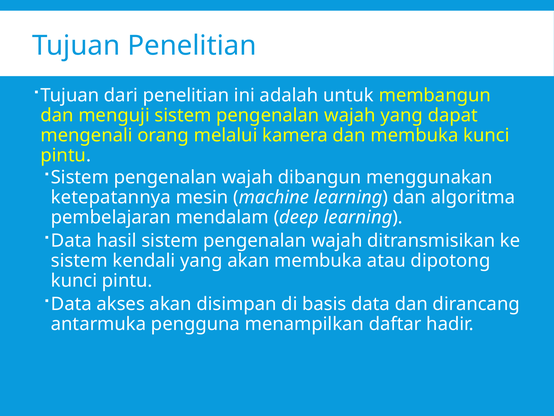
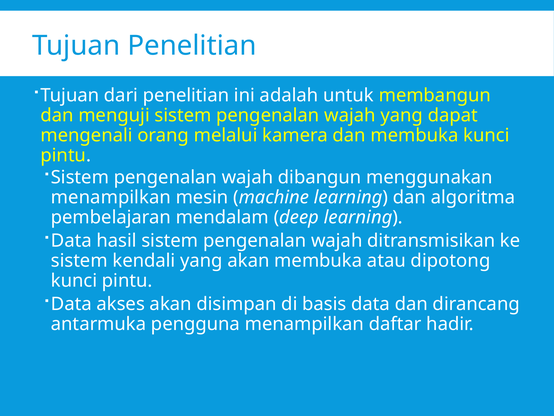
ketepatannya: ketepatannya -> menampilkan (111, 197)
